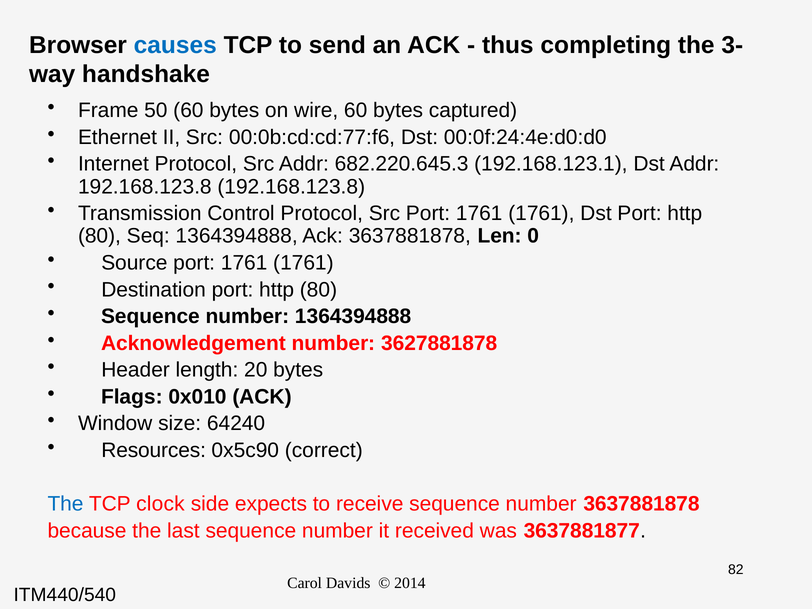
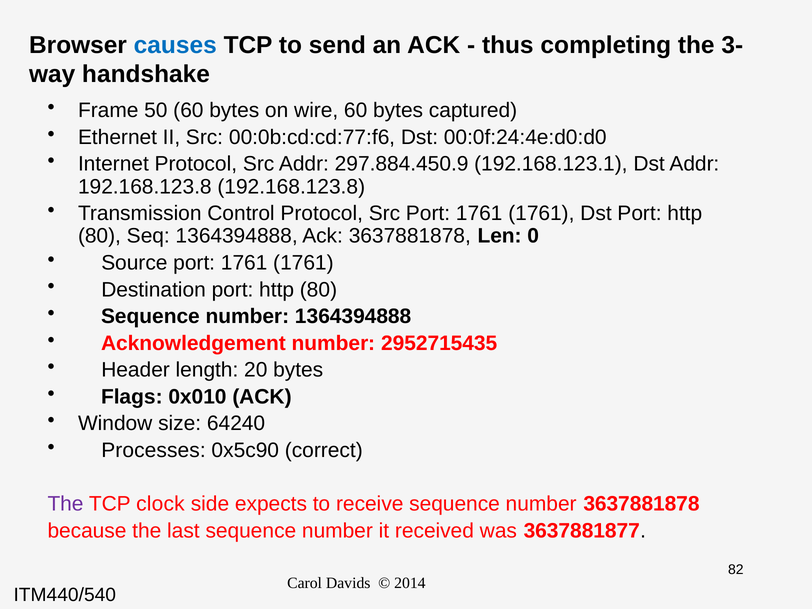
682.220.645.3: 682.220.645.3 -> 297.884.450.9 (402, 164)
3627881878: 3627881878 -> 2952715435 (439, 344)
Resources: Resources -> Processes (153, 451)
The colour: blue -> purple (65, 505)
